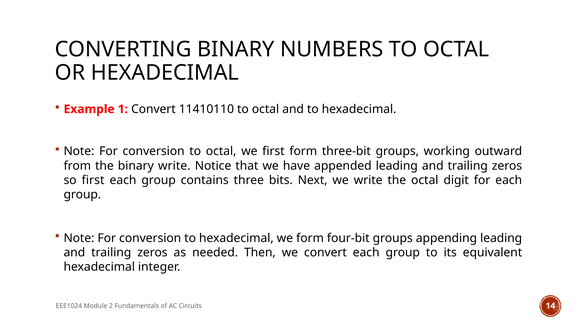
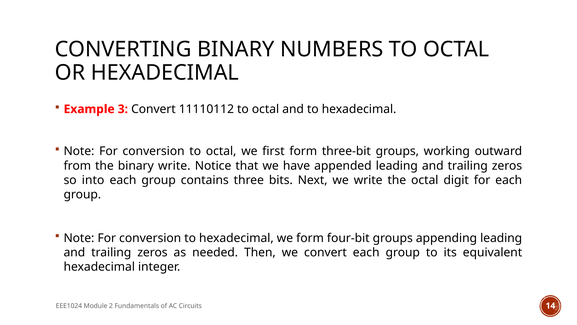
1: 1 -> 3 (123, 109)
11410110: 11410110 -> 11110112 (206, 109)
so first: first -> into (93, 180)
